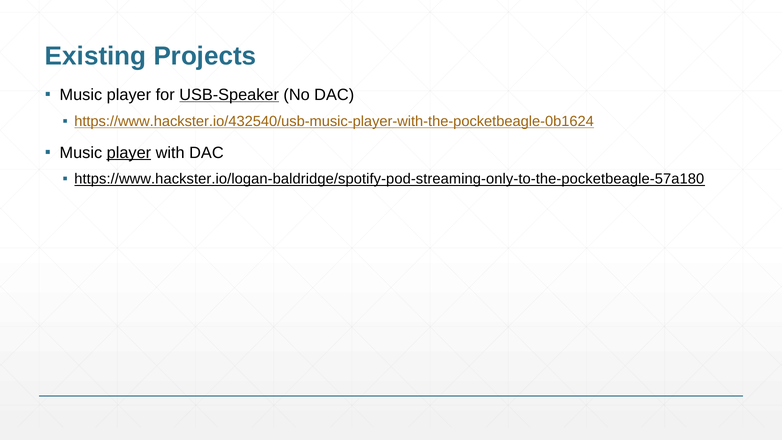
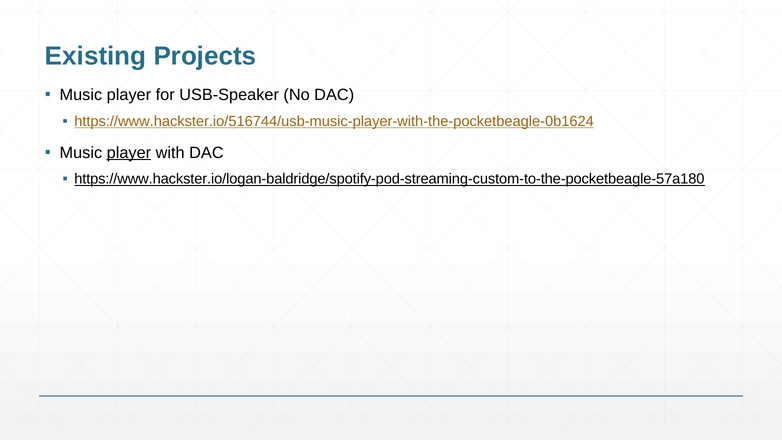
USB-Speaker underline: present -> none (229, 95)
https://www.hackster.io/432540/usb-music-player-with-the-pocketbeagle-0b1624: https://www.hackster.io/432540/usb-music-player-with-the-pocketbeagle-0b1624 -> https://www.hackster.io/516744/usb-music-player-with-the-pocketbeagle-0b1624 (334, 121)
https://www.hackster.io/logan-baldridge/spotify-pod-streaming-only-to-the-pocketbeagle-57a180: https://www.hackster.io/logan-baldridge/spotify-pod-streaming-only-to-the-pocketbeagle-57a180 -> https://www.hackster.io/logan-baldridge/spotify-pod-streaming-custom-to-the-pocketbeagle-57a180 (389, 179)
